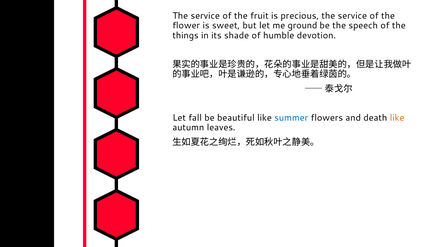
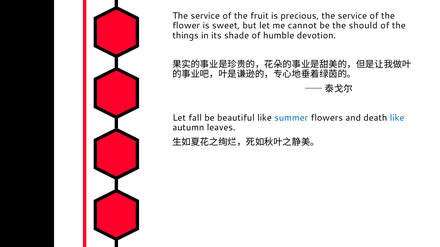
ground: ground -> cannot (302, 26)
speech: speech -> should (363, 26)
like colour: orange -> blue (397, 118)
